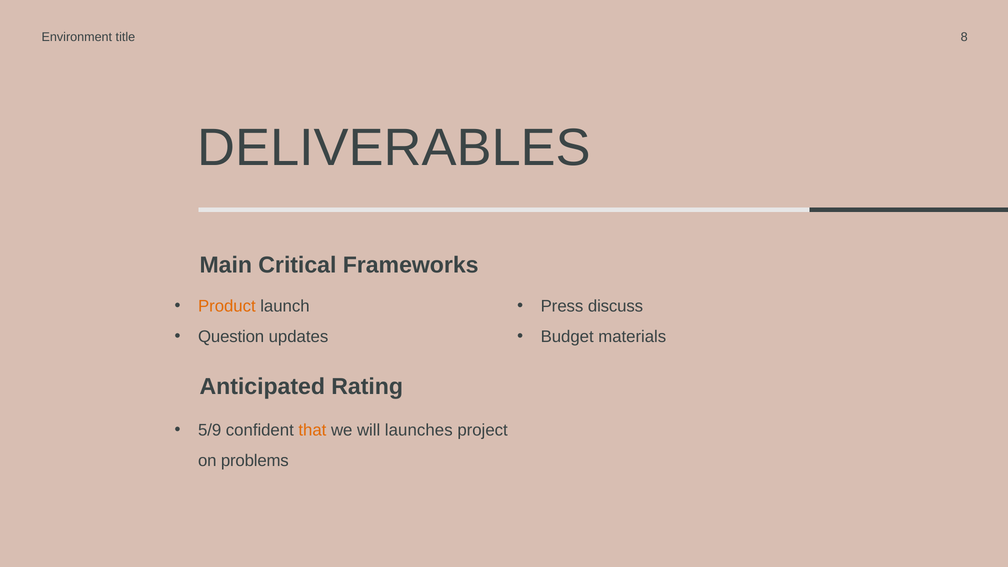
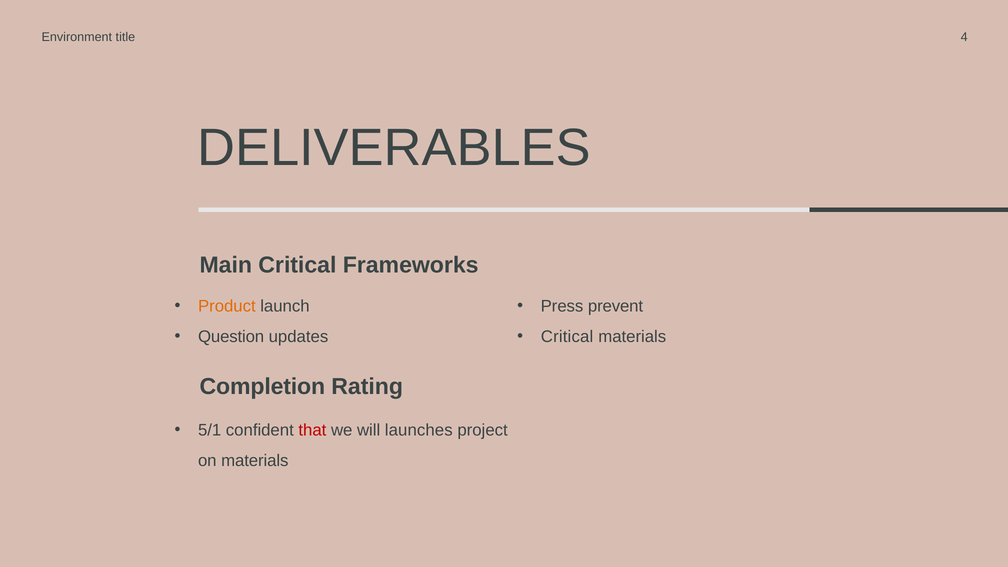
8: 8 -> 4 (964, 37)
discuss: discuss -> prevent (615, 306)
Budget: Budget -> Critical (567, 337)
Anticipated: Anticipated -> Completion (262, 387)
5/9: 5/9 -> 5/1 (210, 430)
that colour: orange -> red (312, 430)
on problems: problems -> materials (255, 460)
